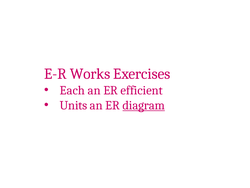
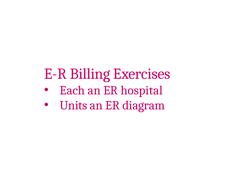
Works: Works -> Billing (90, 74)
efficient: efficient -> hospital (142, 90)
diagram underline: present -> none (144, 105)
